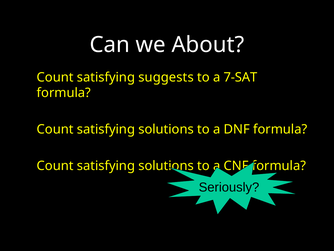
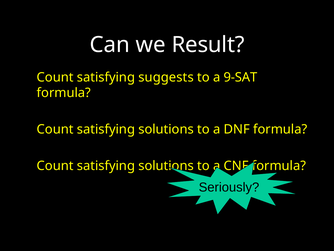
About: About -> Result (208, 45)
7-SAT: 7-SAT -> 9-SAT (240, 77)
